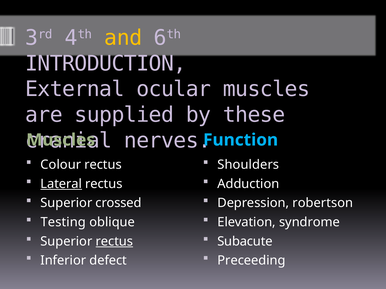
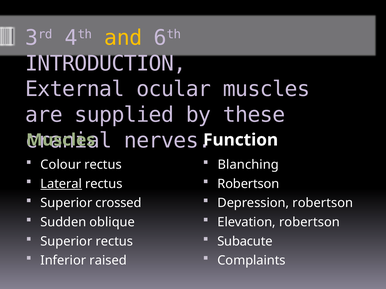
Function colour: light blue -> white (241, 140)
Shoulders: Shoulders -> Blanching (248, 165)
Adduction: Adduction -> Robertson (248, 184)
Testing: Testing -> Sudden (63, 223)
Elevation syndrome: syndrome -> robertson (309, 223)
rectus underline: present -> none (114, 242)
defect: defect -> raised (108, 261)
Preceeding: Preceeding -> Complaints (252, 261)
